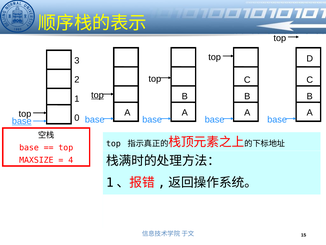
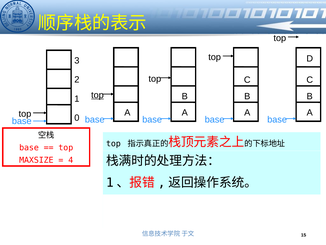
base underline: present -> none (22, 121)
